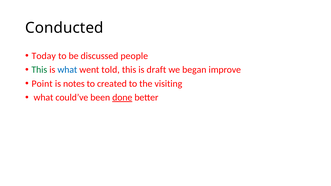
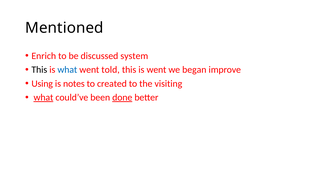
Conducted: Conducted -> Mentioned (64, 28)
Today: Today -> Enrich (44, 56)
people: people -> system (134, 56)
This colour: green -> black (39, 70)
is draft: draft -> went (156, 70)
Point: Point -> Using (42, 84)
what underline: none -> present (43, 98)
